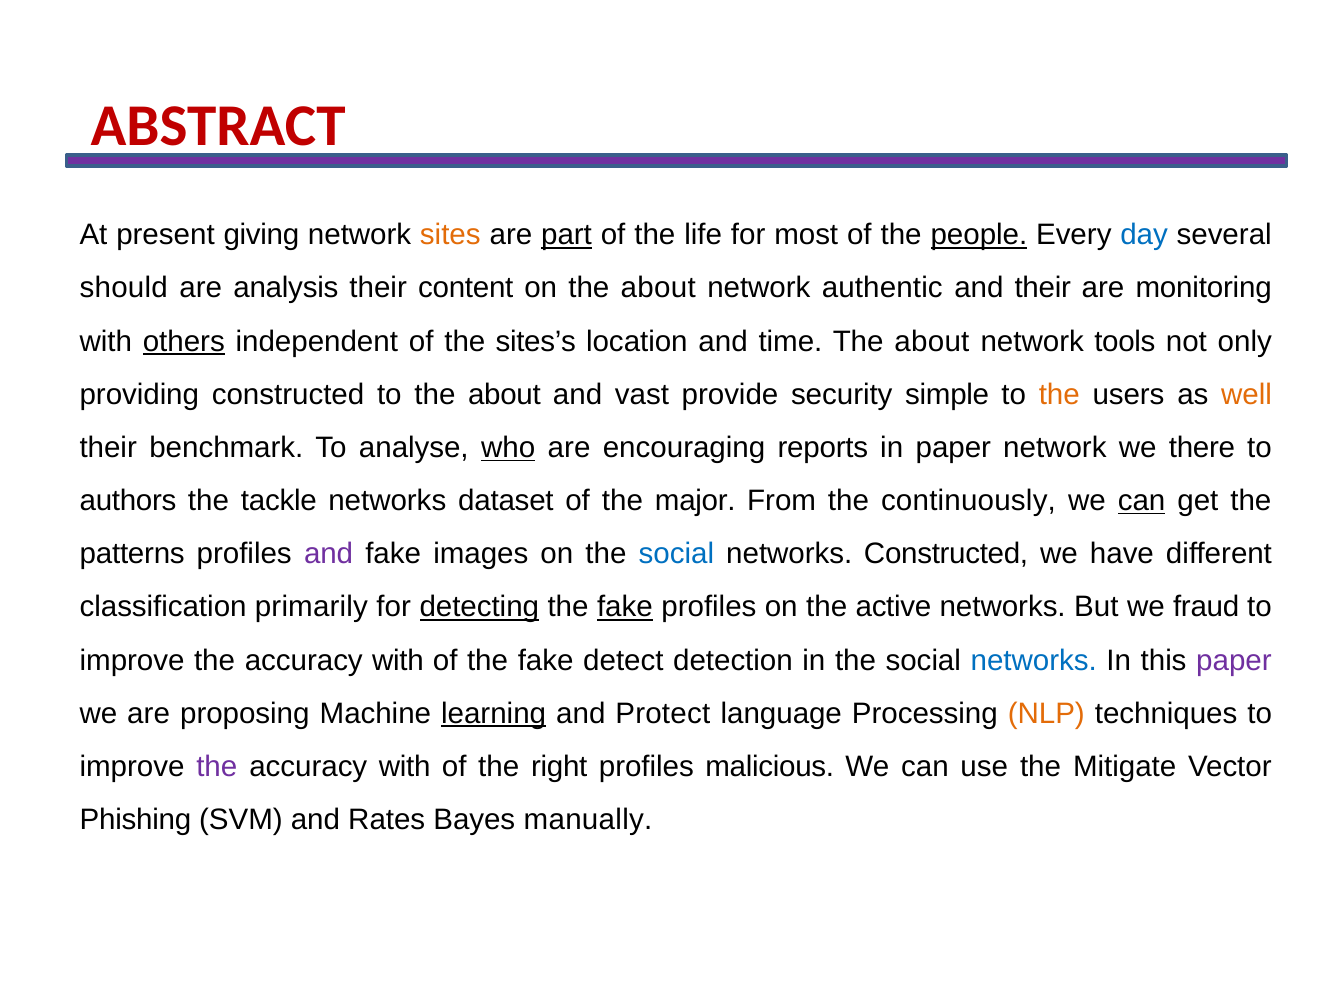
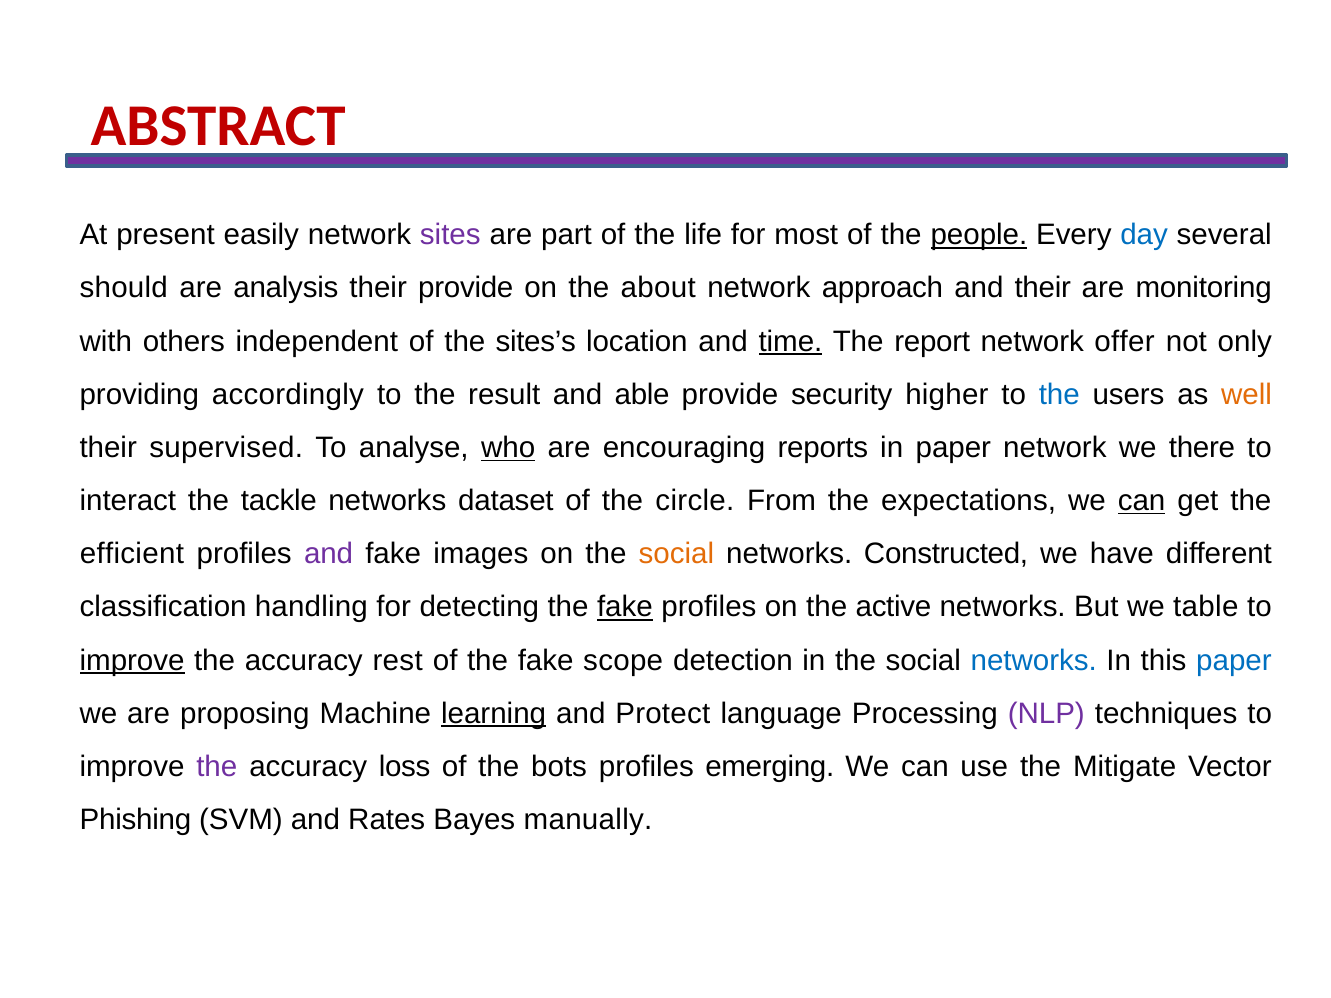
giving: giving -> easily (261, 235)
sites colour: orange -> purple (450, 235)
part underline: present -> none (567, 235)
their content: content -> provide (466, 288)
authentic: authentic -> approach (882, 288)
others underline: present -> none (184, 341)
time underline: none -> present (790, 341)
about: about -> report (932, 341)
tools: tools -> offer (1125, 341)
providing constructed: constructed -> accordingly (288, 395)
to the about: about -> result (504, 395)
vast: vast -> able (642, 395)
simple: simple -> higher (947, 395)
the colour: orange -> blue (1059, 395)
benchmark: benchmark -> supervised (226, 448)
authors: authors -> interact (128, 501)
major: major -> circle (695, 501)
continuously: continuously -> expectations (969, 501)
patterns: patterns -> efficient (132, 554)
social colour: blue -> orange (676, 554)
primarily: primarily -> handling (311, 607)
detecting underline: present -> none (479, 607)
fraud: fraud -> table (1206, 607)
improve underline: none -> present (132, 661)
with: with -> rest (398, 661)
detect: detect -> scope (623, 661)
paper colour: purple -> blue (1234, 661)
NLP colour: orange -> purple (1046, 714)
with: with -> loss (405, 767)
right: right -> bots (559, 767)
malicious: malicious -> emerging (770, 767)
